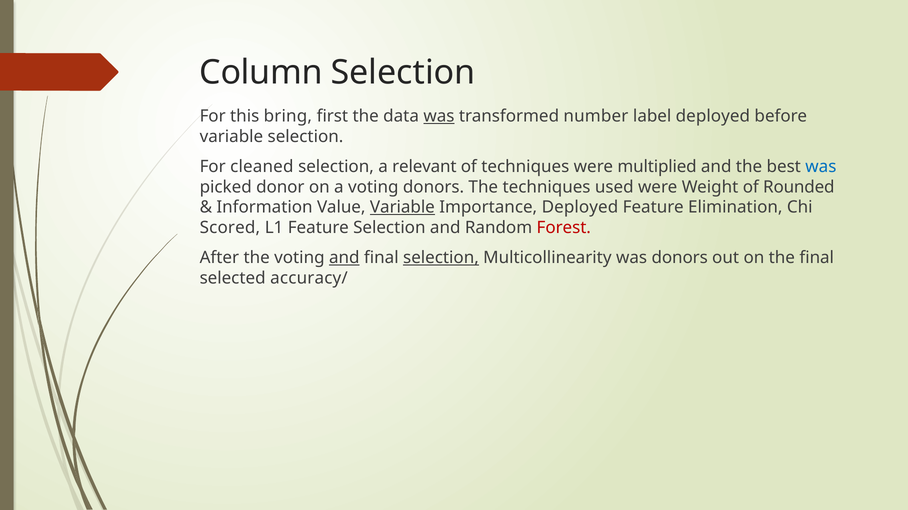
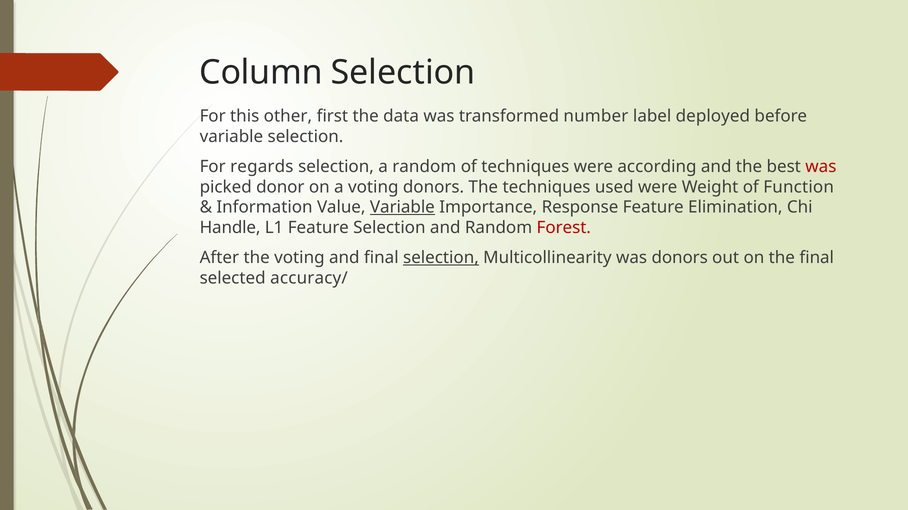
bring: bring -> other (288, 116)
was underline: present -> none (439, 116)
cleaned: cleaned -> regards (262, 167)
a relevant: relevant -> random (424, 167)
multiplied: multiplied -> according (657, 167)
was colour: blue -> red (821, 167)
Rounded: Rounded -> Function (799, 187)
Importance Deployed: Deployed -> Response (580, 208)
Scored: Scored -> Handle (230, 228)
and underline: present -> none (344, 258)
